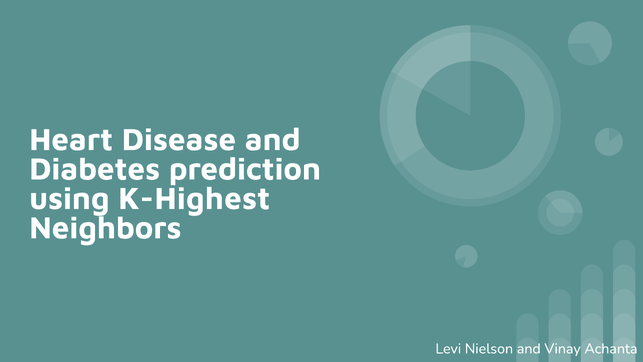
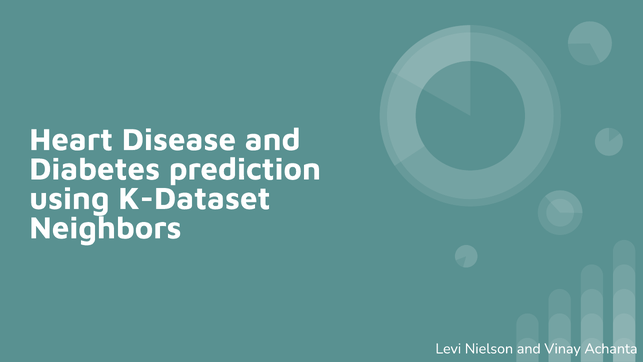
K-Highest: K-Highest -> K-Dataset (194, 198)
